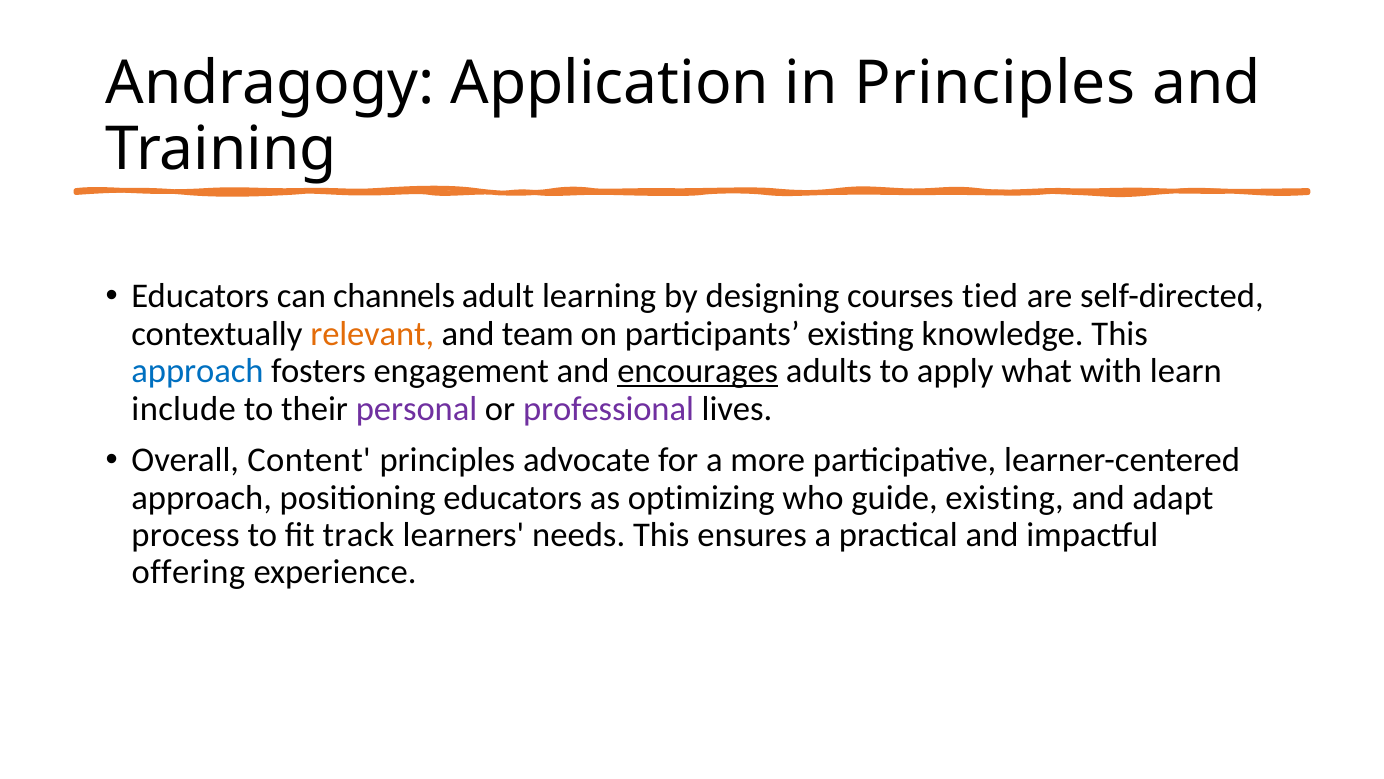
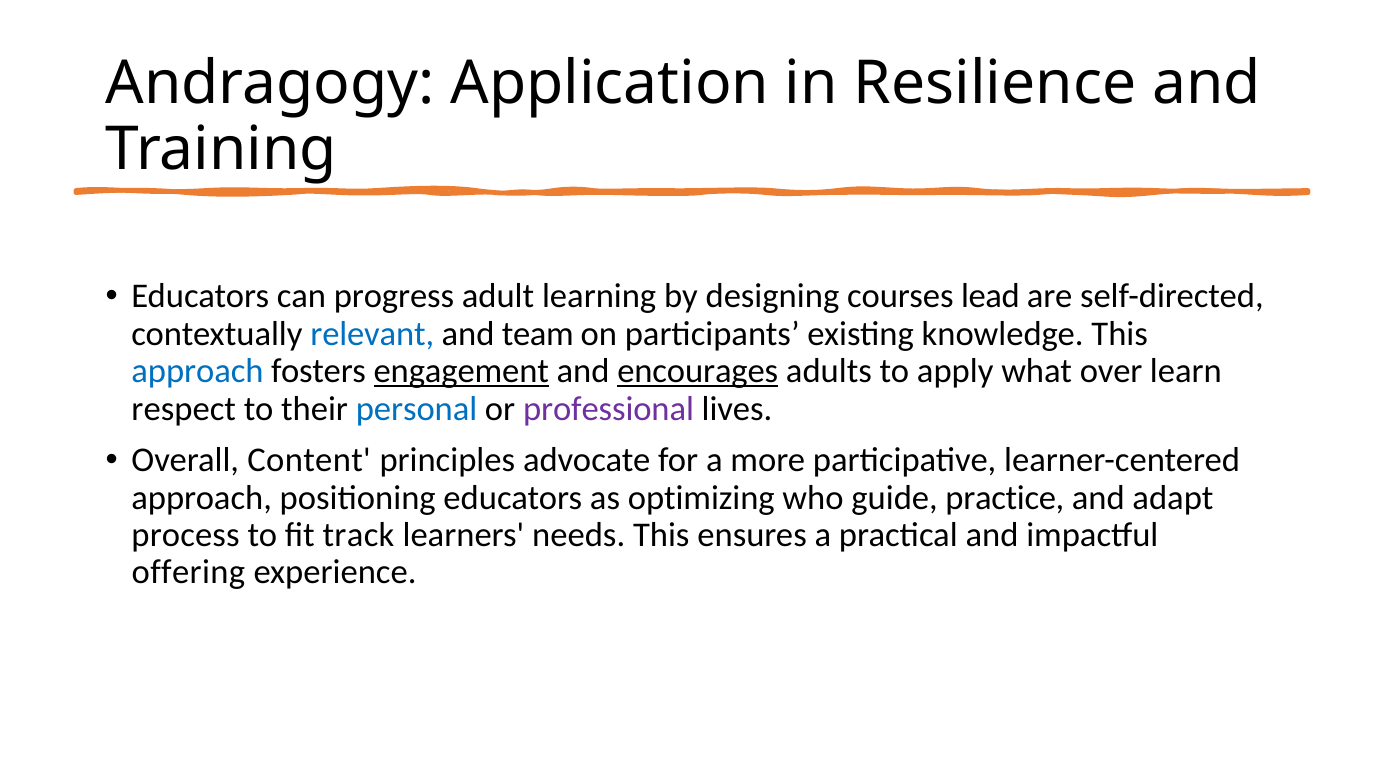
in Principles: Principles -> Resilience (995, 84)
channels: channels -> progress (394, 296)
tied: tied -> lead (990, 296)
relevant colour: orange -> blue (372, 334)
engagement underline: none -> present (461, 371)
with: with -> over (1111, 371)
include: include -> respect (184, 408)
personal colour: purple -> blue (417, 408)
guide existing: existing -> practice (1005, 497)
